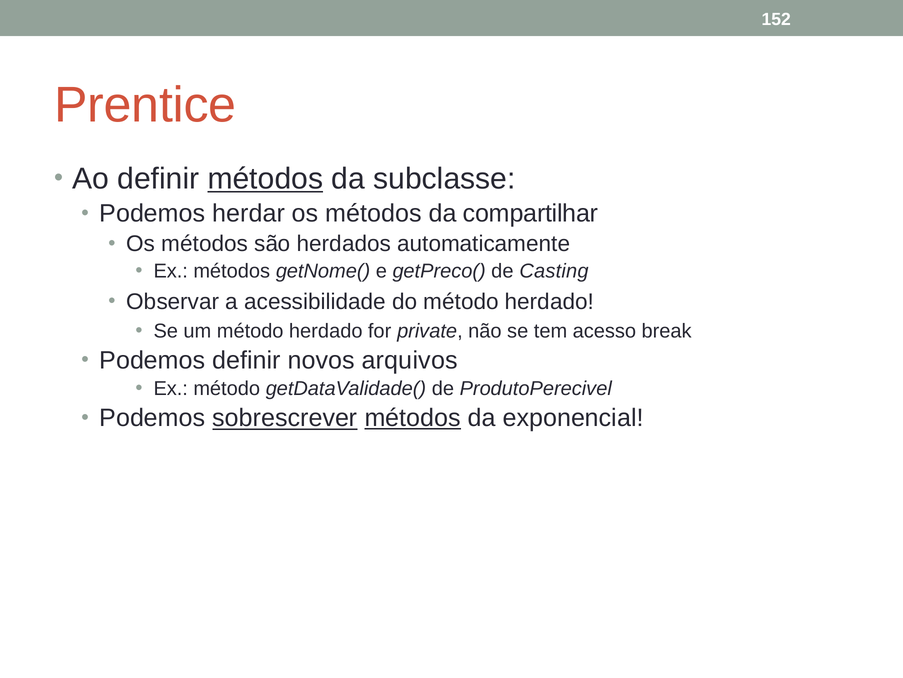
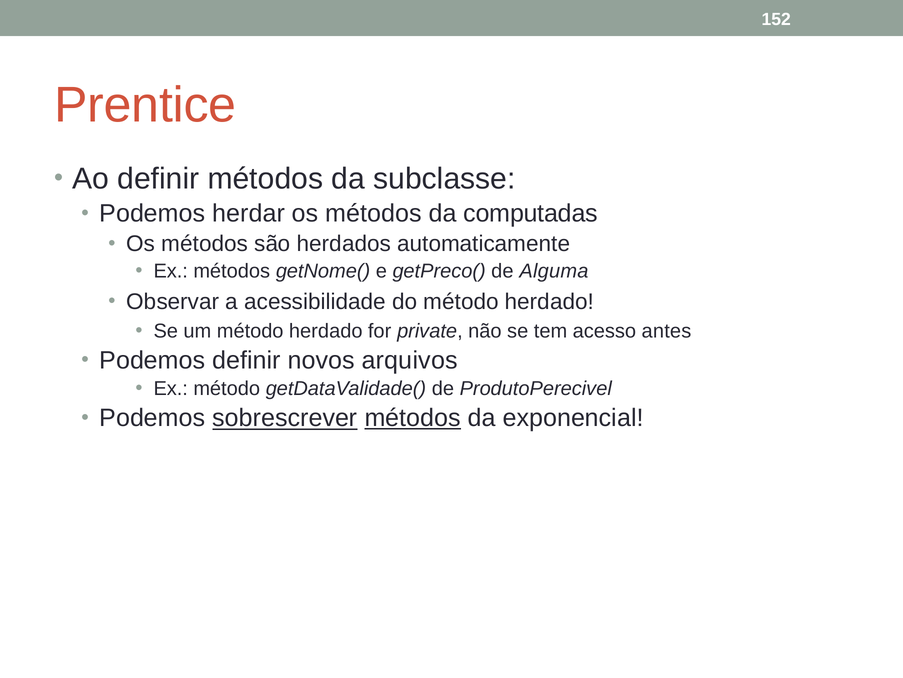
métodos underline: present -> none (265, 179)
compartilhar: compartilhar -> computadas (531, 213)
Casting: Casting -> Alguma (554, 271)
break: break -> antes (666, 331)
